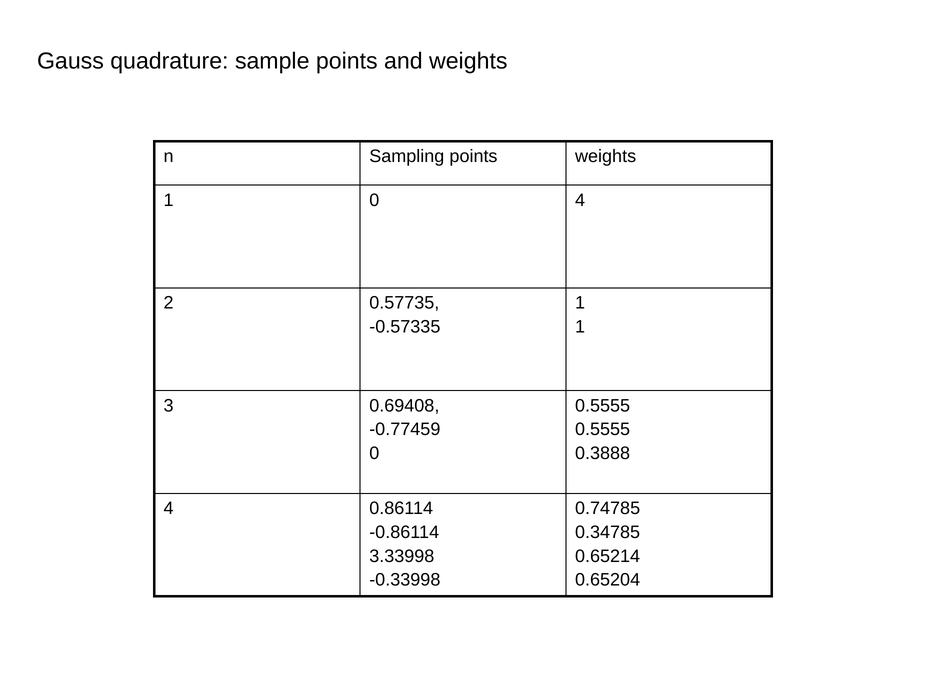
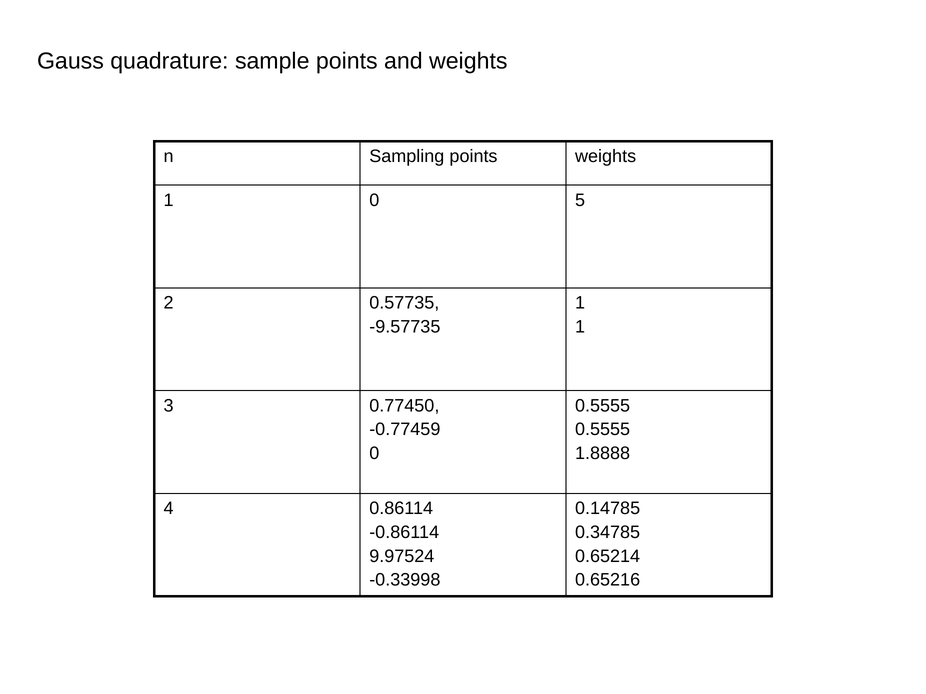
0 4: 4 -> 5 (580, 200)
-0.57335: -0.57335 -> -9.57735 (405, 327)
0.69408: 0.69408 -> 0.77450 (404, 406)
0.3888: 0.3888 -> 1.8888 (603, 454)
0.74785: 0.74785 -> 0.14785 (608, 509)
3.33998: 3.33998 -> 9.97524 (402, 557)
0.65204: 0.65204 -> 0.65216 (608, 580)
